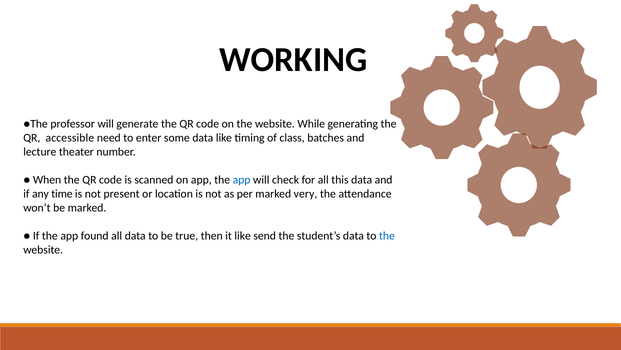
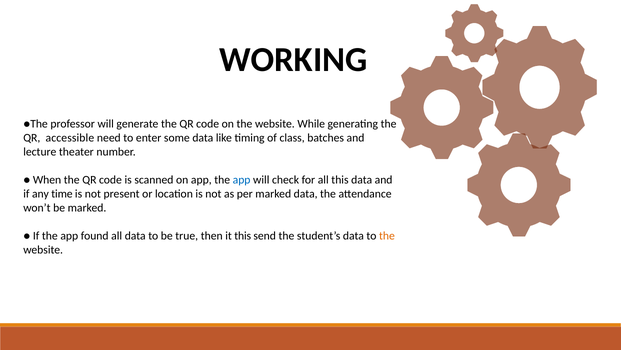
marked very: very -> data (306, 193)
it like: like -> this (243, 235)
the colour: blue -> orange (387, 235)
